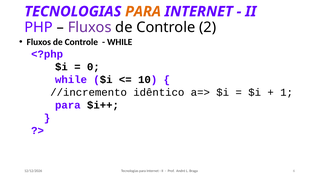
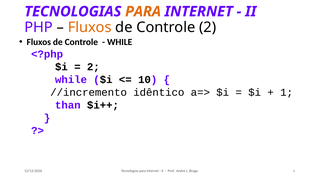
Fluxos colour: purple -> orange (90, 27)
0: 0 -> 2 (93, 67)
para: para -> than (68, 105)
